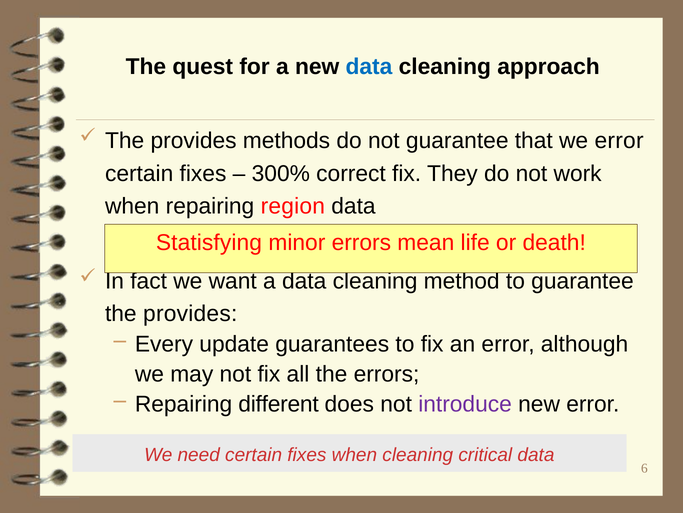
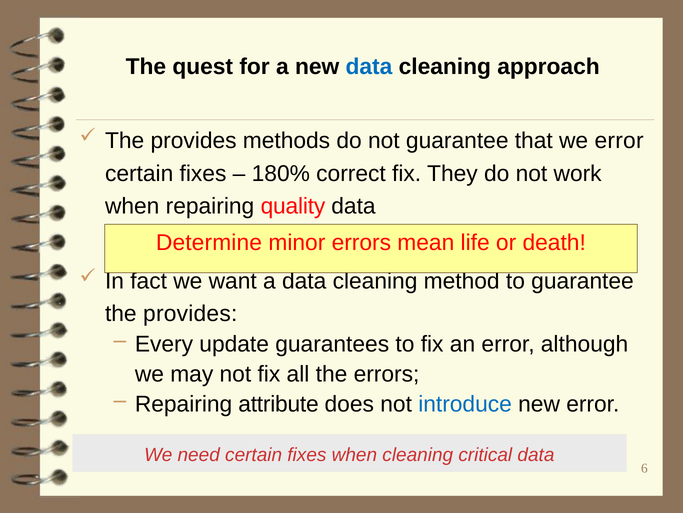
300%: 300% -> 180% (281, 173)
region: region -> quality (293, 206)
Statisfying: Statisfying -> Determine (209, 243)
different: different -> attribute (279, 404)
introduce colour: purple -> blue (465, 404)
